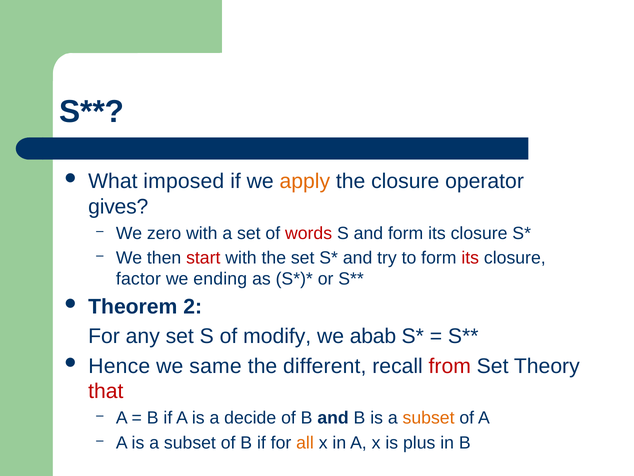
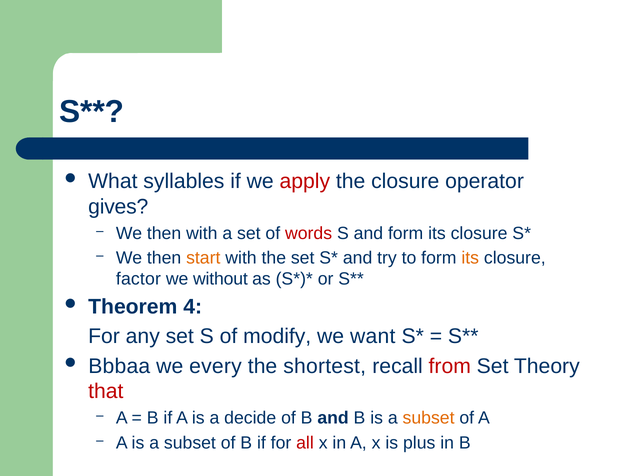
imposed: imposed -> syllables (184, 181)
apply colour: orange -> red (305, 181)
zero: zero -> then (164, 233)
start colour: red -> orange (203, 258)
its colour: red -> orange (470, 258)
ending: ending -> without (220, 279)
2: 2 -> 4 (193, 307)
abab: abab -> want (373, 336)
Hence: Hence -> Bbbaa (119, 366)
same: same -> every (216, 366)
different: different -> shortest (325, 366)
all colour: orange -> red (305, 442)
